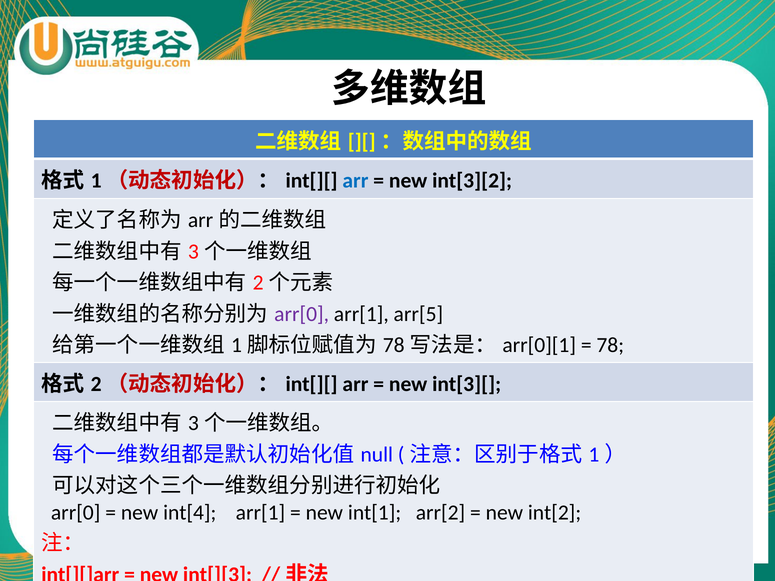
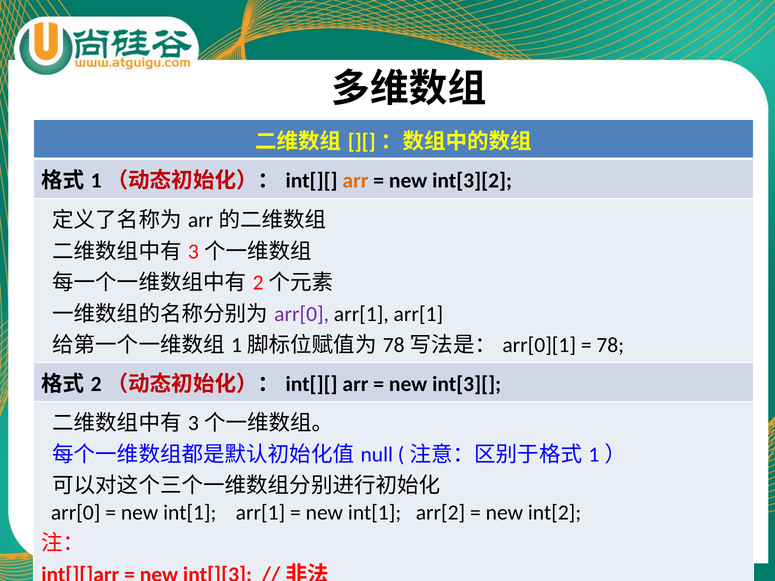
arr colour: blue -> orange (355, 181)
arr[1 arr[5: arr[5 -> arr[1 (418, 314)
int[4: int[4 -> int[1 (190, 513)
